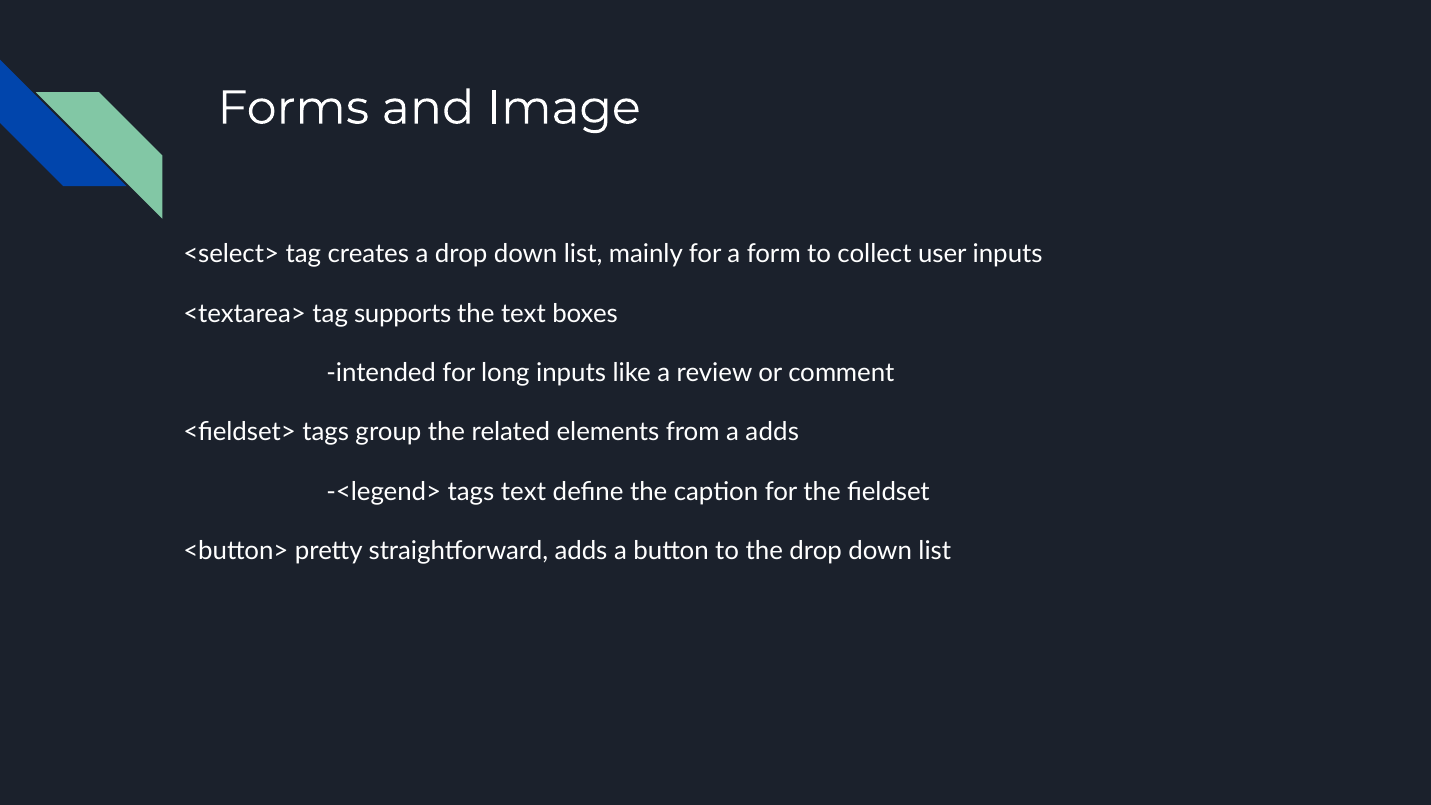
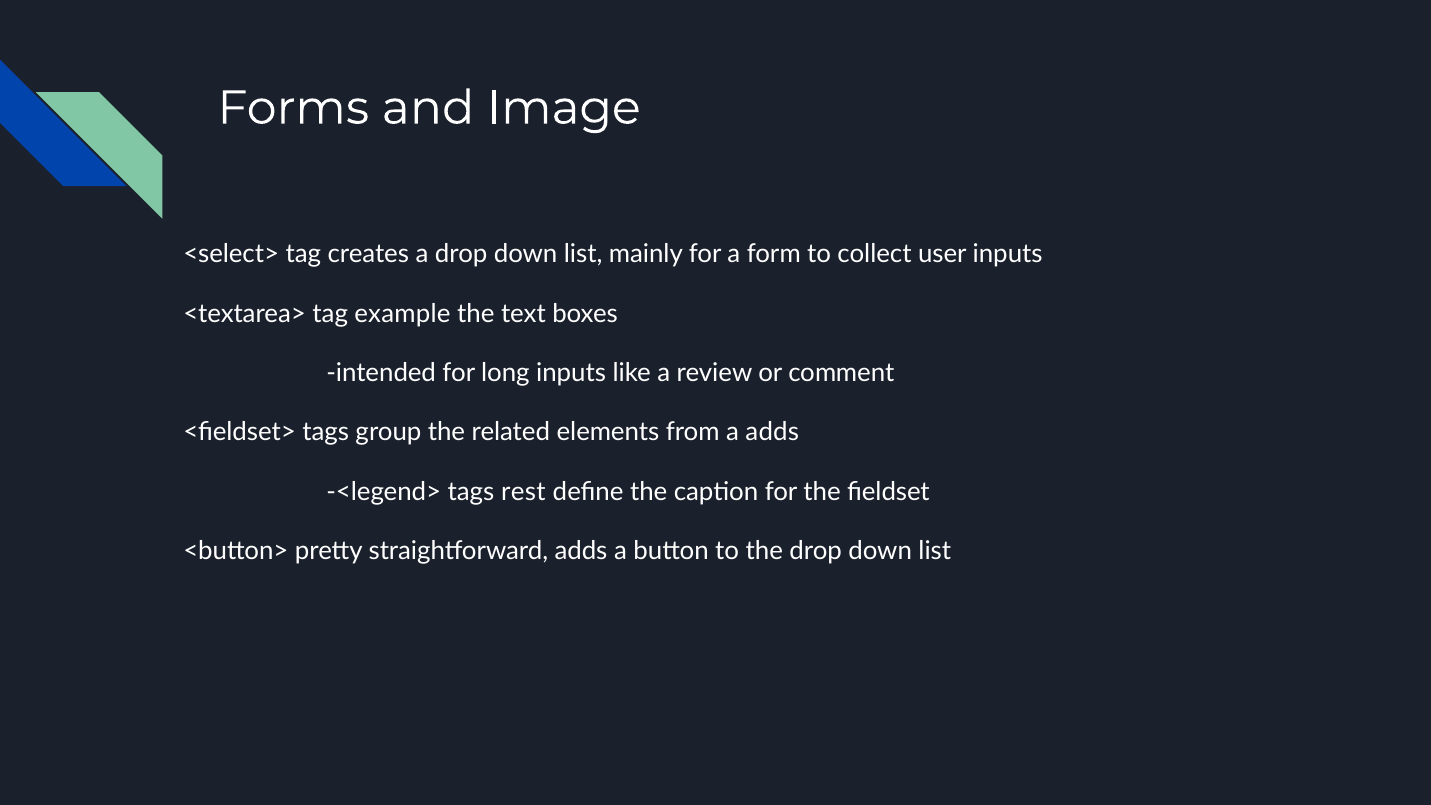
supports: supports -> example (402, 313)
tags text: text -> rest (523, 491)
